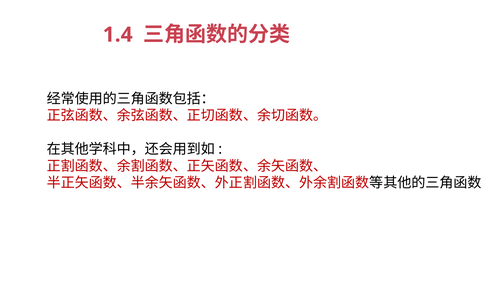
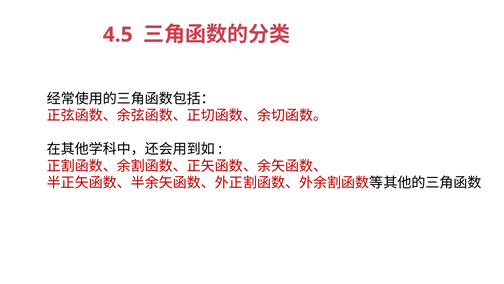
1.4: 1.4 -> 4.5 (118, 35)
